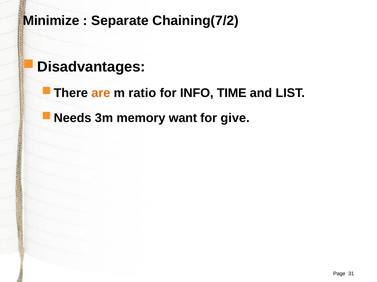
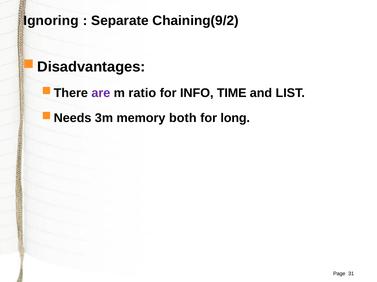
Minimize: Minimize -> Ignoring (51, 21)
Chaining(7/2: Chaining(7/2 -> Chaining(9/2 (196, 21)
are colour: orange -> purple (101, 93)
want: want -> both (183, 118)
give: give -> long (235, 118)
